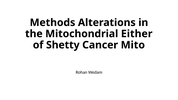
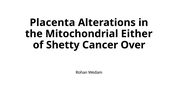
Methods: Methods -> Placenta (52, 23)
Mito: Mito -> Over (133, 45)
